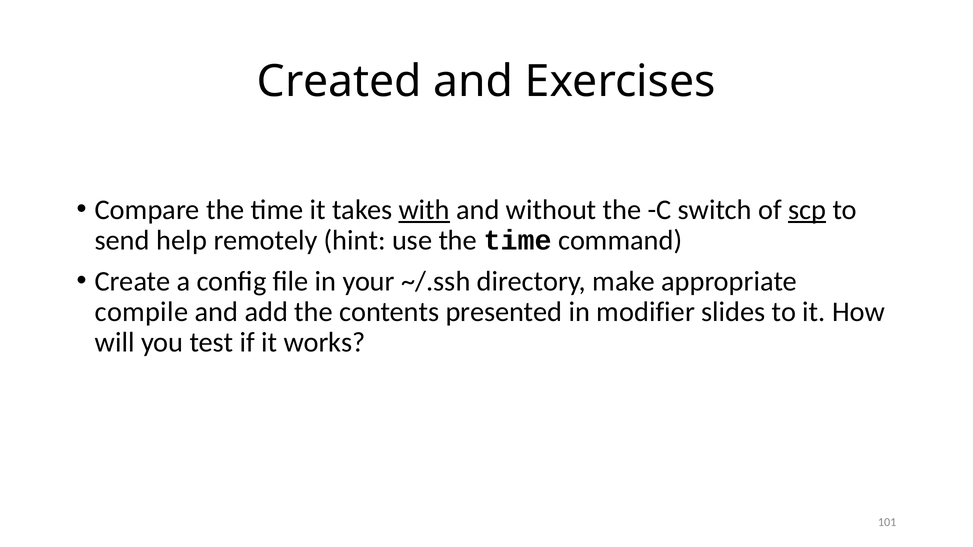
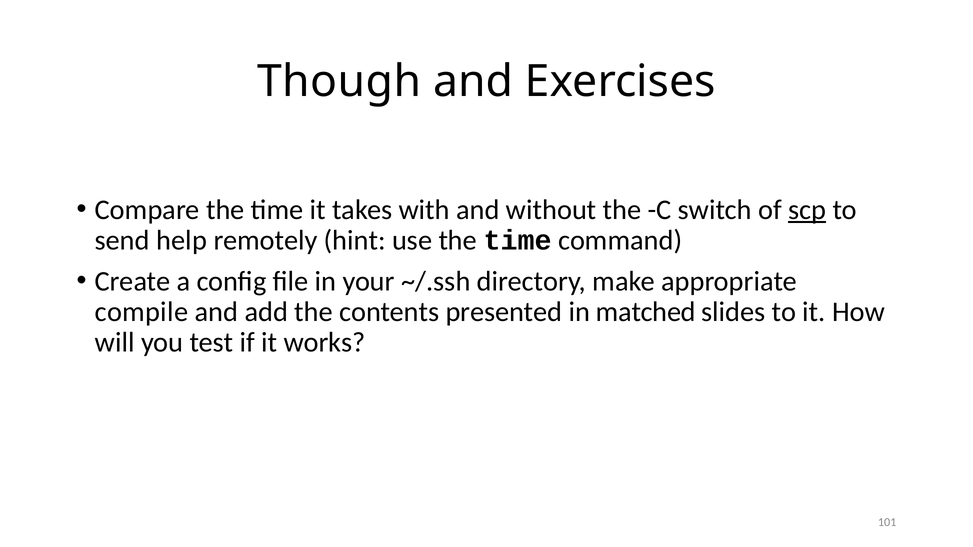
Created: Created -> Though (339, 82)
with underline: present -> none (424, 210)
modifier: modifier -> matched (646, 312)
